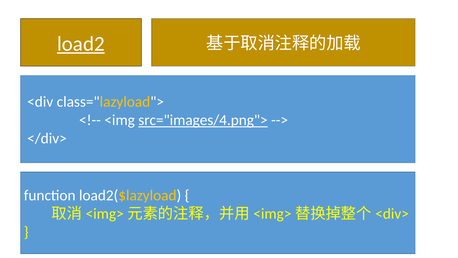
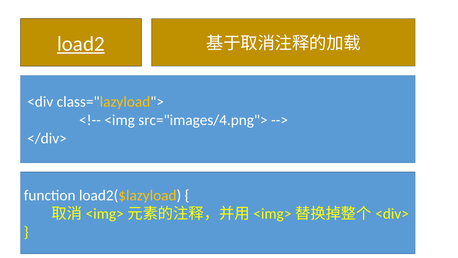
src="images/4.png"> underline: present -> none (203, 120)
